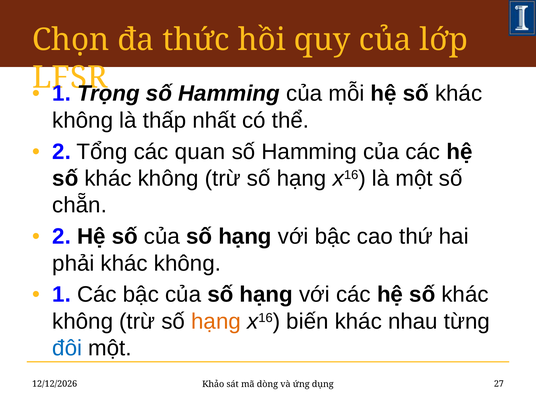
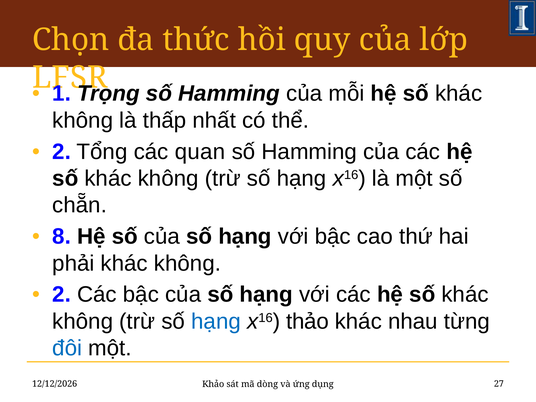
2: 2 -> 8 (62, 237)
1: 1 -> 2 (62, 295)
hạng colour: orange -> blue (216, 321)
biến: biến -> thảo (308, 321)
